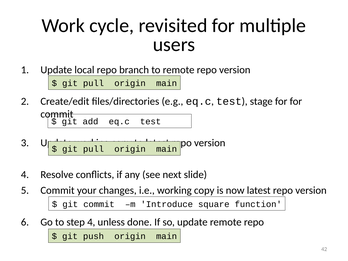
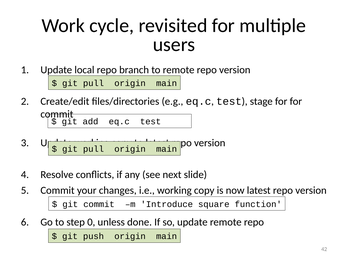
step 4: 4 -> 0 (91, 222)
